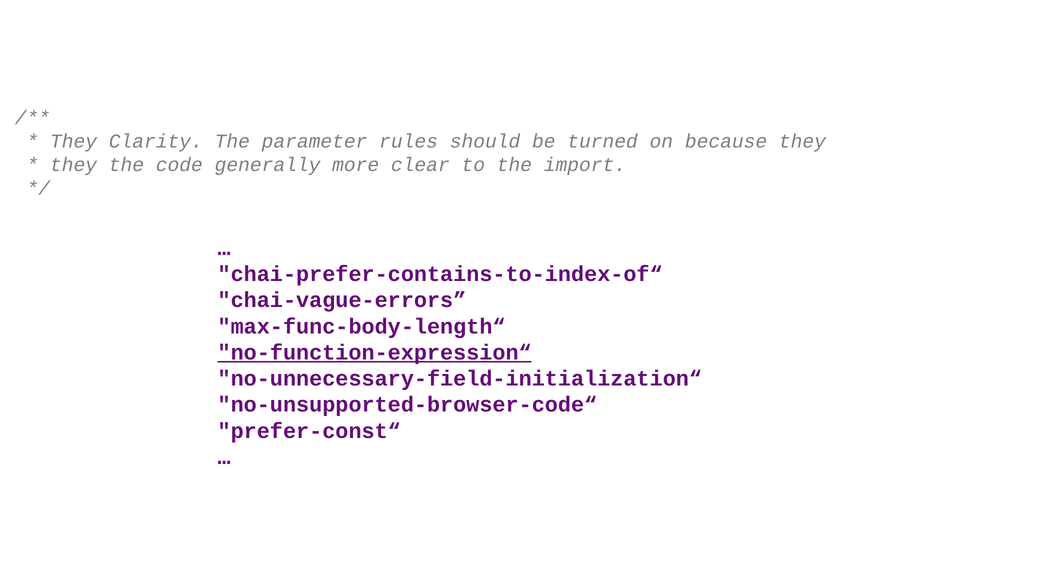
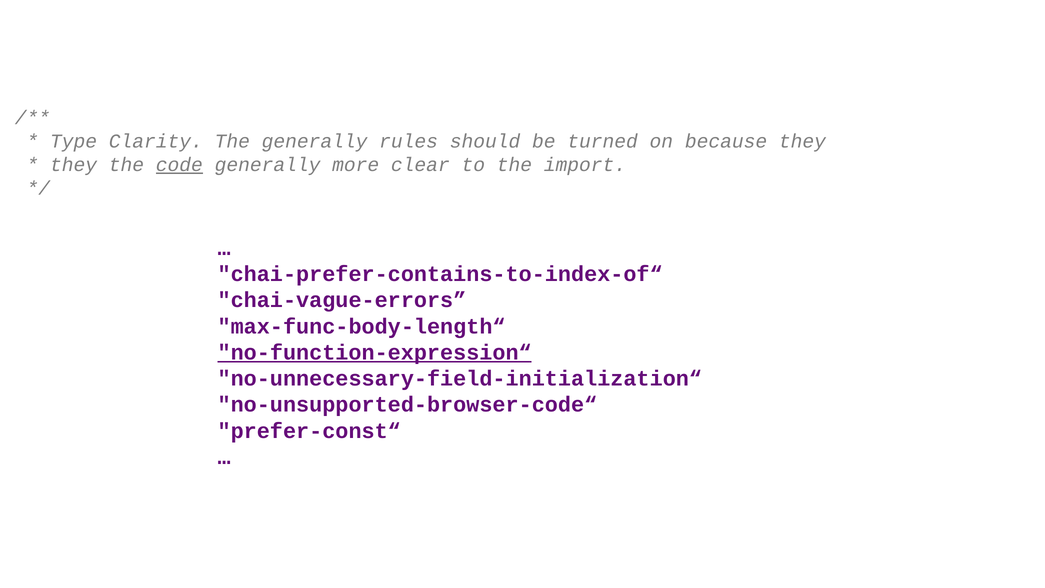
They: They -> Type (74, 141)
The parameter: parameter -> generally (315, 141)
code underline: none -> present (179, 165)
